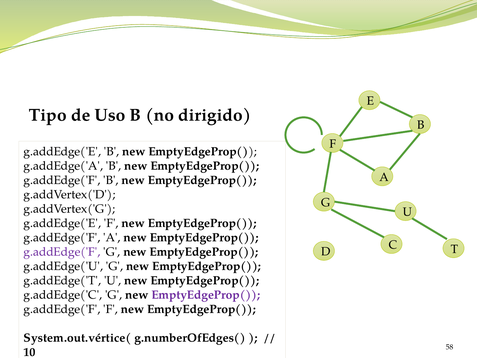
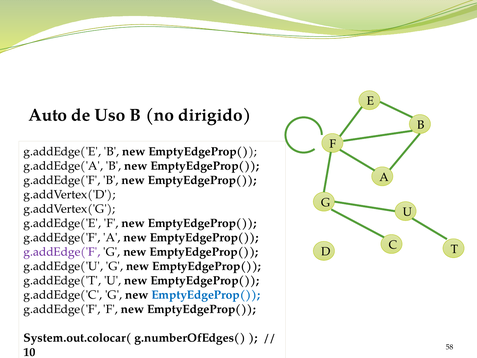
Tipo: Tipo -> Auto (48, 115)
EmptyEdgeProp( colour: purple -> blue (206, 295)
System.out.vértice(: System.out.vértice( -> System.out.colocar( (78, 338)
